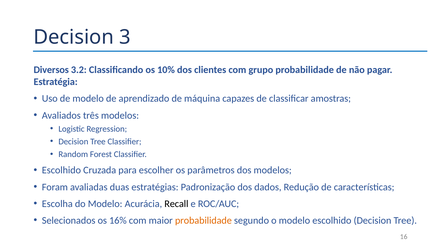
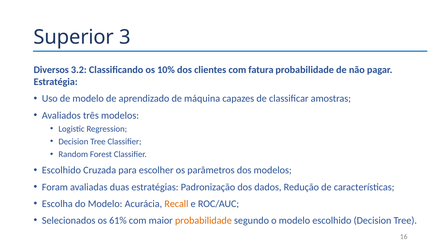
Decision: Decision -> Superior (74, 37)
grupo: grupo -> fatura (261, 70)
Recall colour: black -> orange (176, 204)
16%: 16% -> 61% (118, 221)
